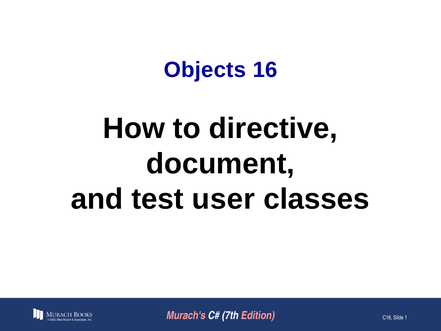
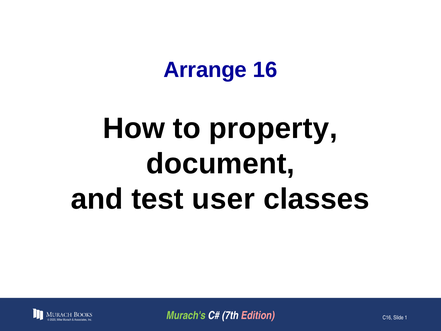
Objects: Objects -> Arrange (205, 70)
directive: directive -> property (273, 128)
Murach's colour: pink -> light green (186, 315)
